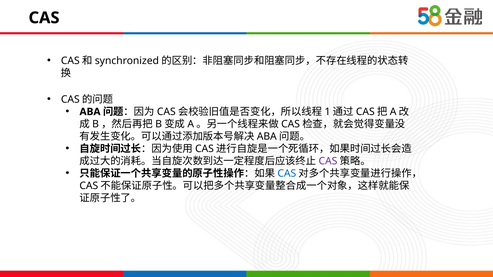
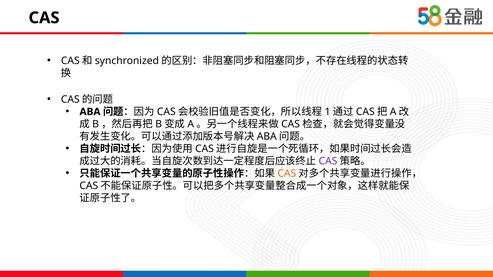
CAS colour: blue -> orange (287, 174)
